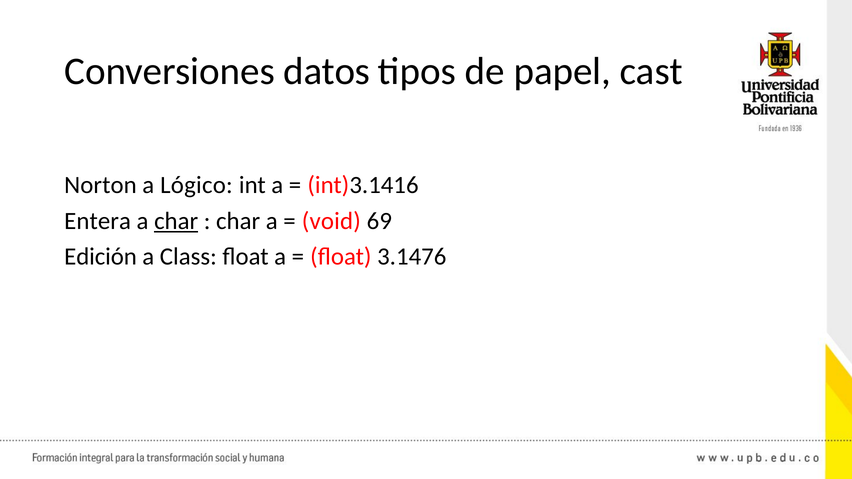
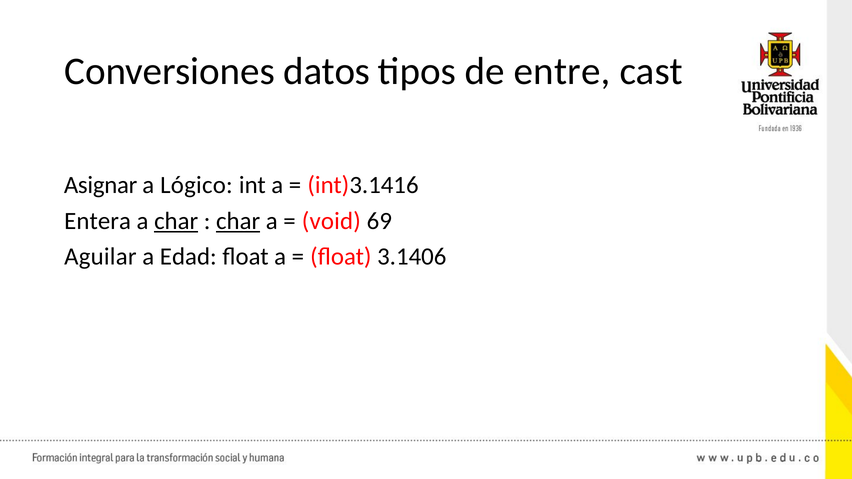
papel: papel -> entre (562, 72)
Norton: Norton -> Asignar (101, 185)
char underline: none -> present (238, 221)
Edición: Edición -> Aguilar (100, 257)
Class: Class -> Edad (188, 257)
3.1476: 3.1476 -> 3.1406 (412, 257)
